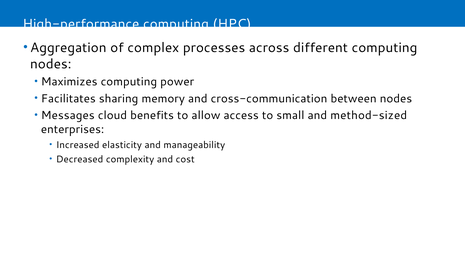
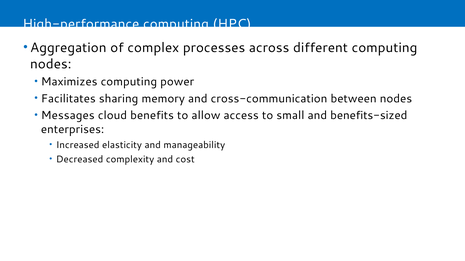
method-sized: method-sized -> benefits-sized (369, 116)
